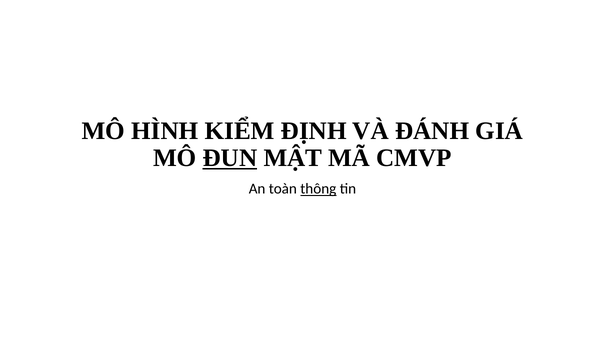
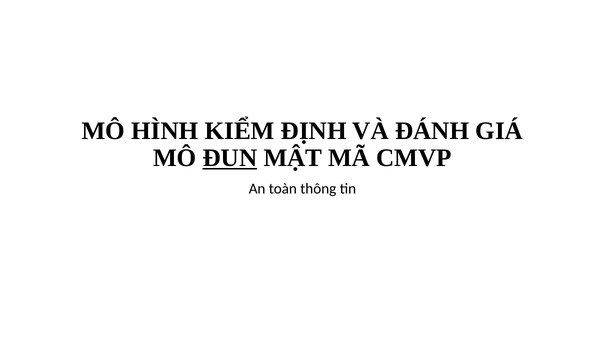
thông underline: present -> none (318, 189)
